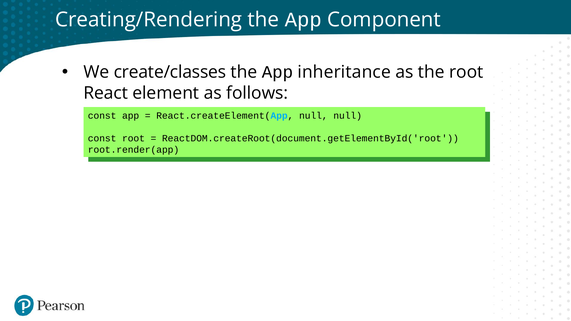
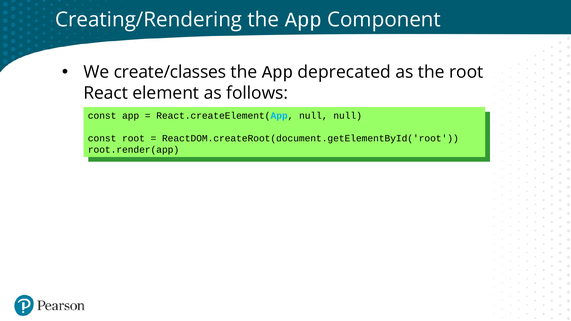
inheritance: inheritance -> deprecated (344, 72)
